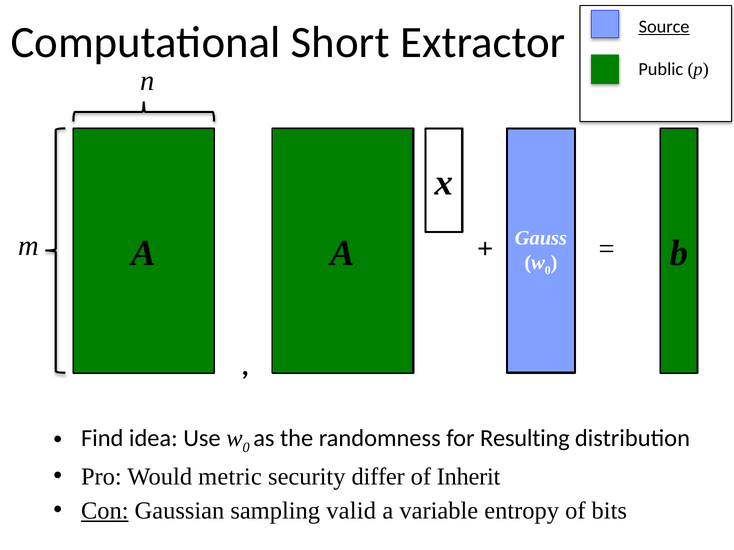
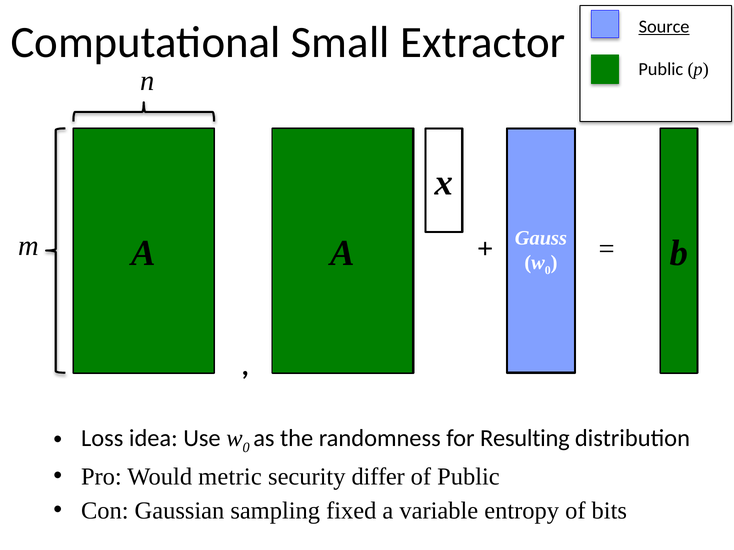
Short: Short -> Small (340, 42)
Find: Find -> Loss (102, 439)
of Inherit: Inherit -> Public (468, 477)
Con underline: present -> none (105, 511)
valid: valid -> fixed (351, 511)
